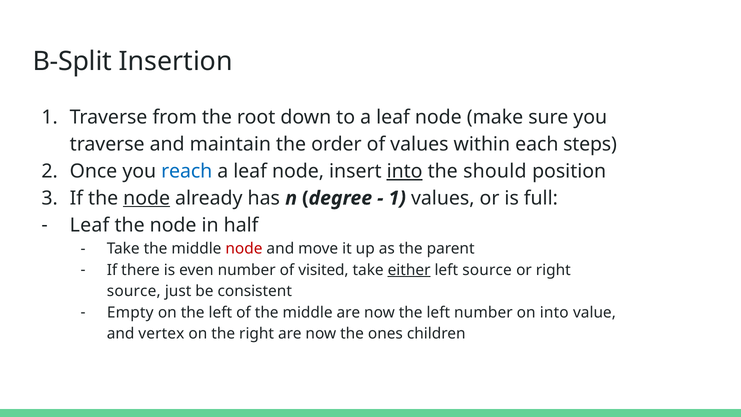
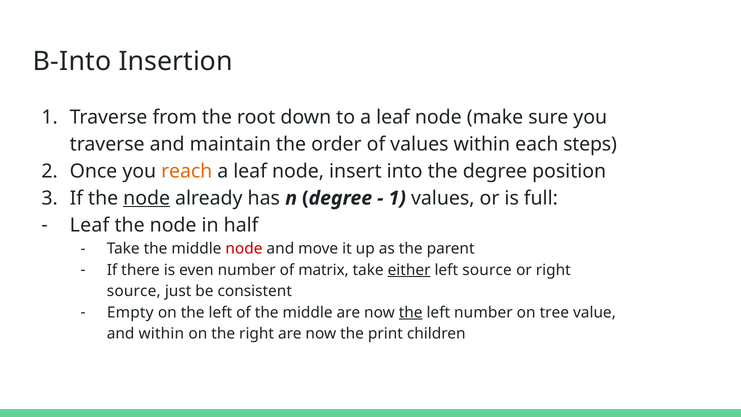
B-Split: B-Split -> B-Into (72, 61)
reach colour: blue -> orange (187, 171)
into underline: present -> none (405, 171)
the should: should -> degree (495, 171)
visited: visited -> matrix (323, 270)
the underline: none -> present (411, 312)
on into: into -> tree (554, 312)
and vertex: vertex -> within (161, 334)
ones: ones -> print (385, 334)
